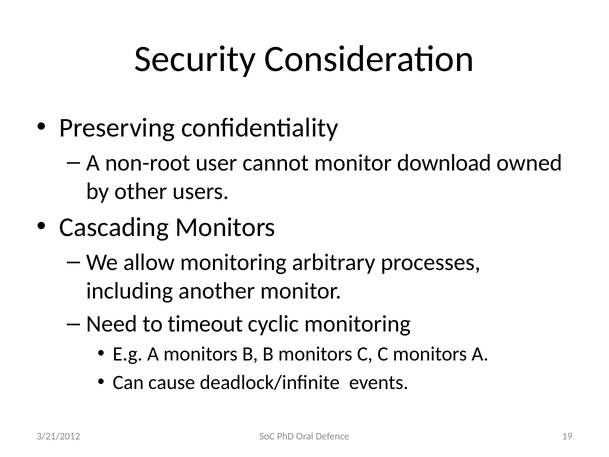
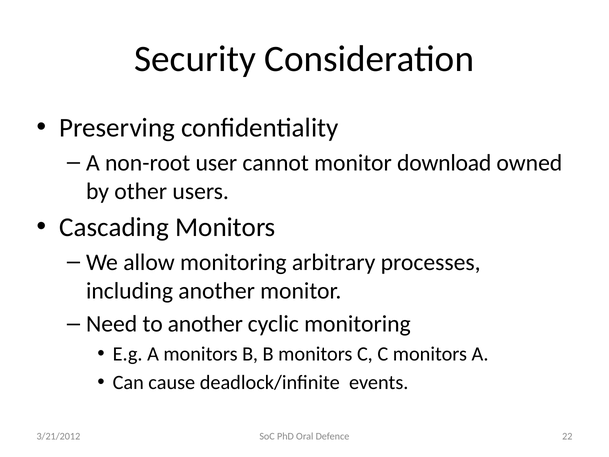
to timeout: timeout -> another (205, 324)
19: 19 -> 22 (567, 436)
